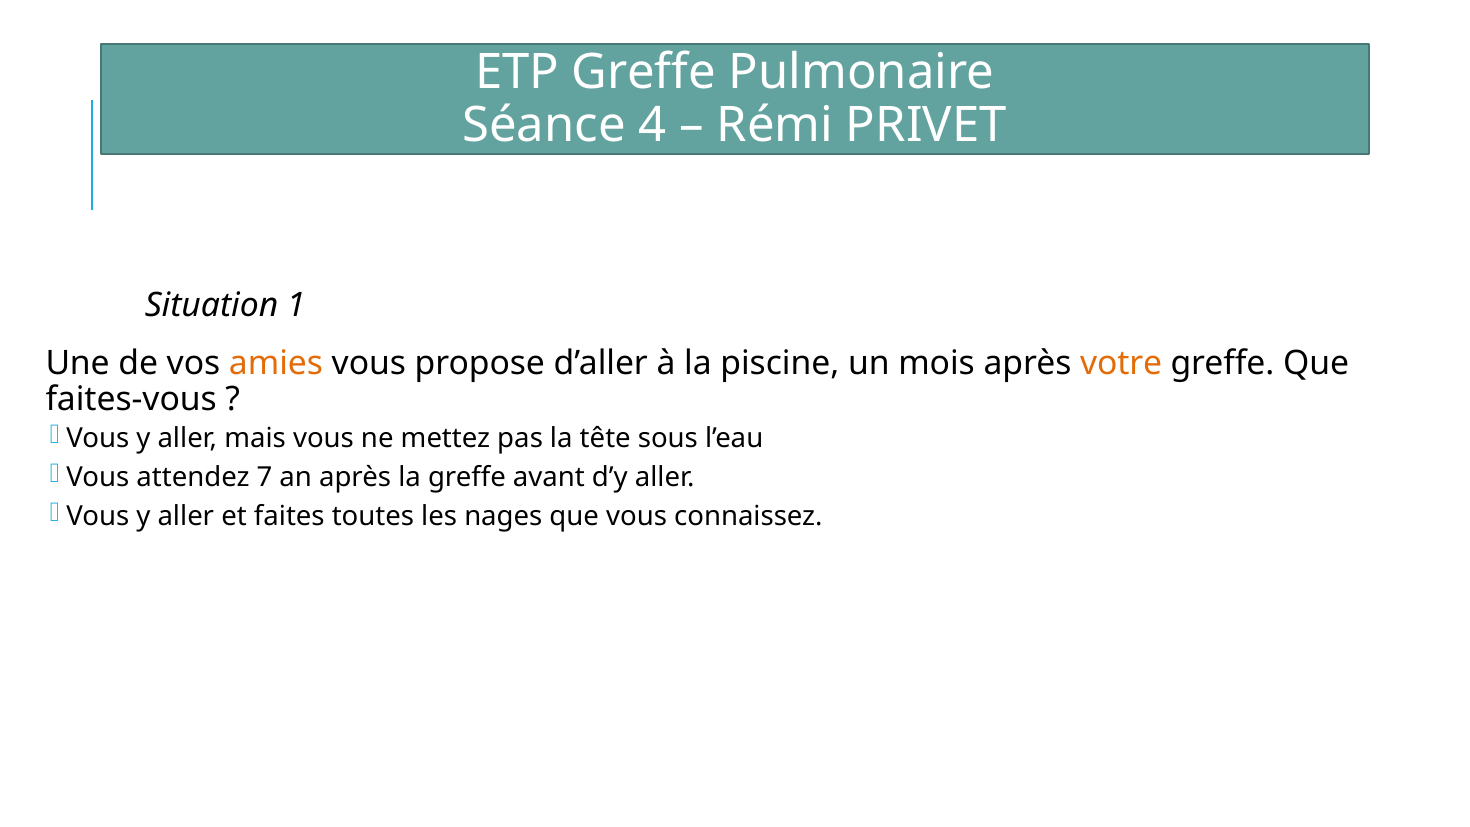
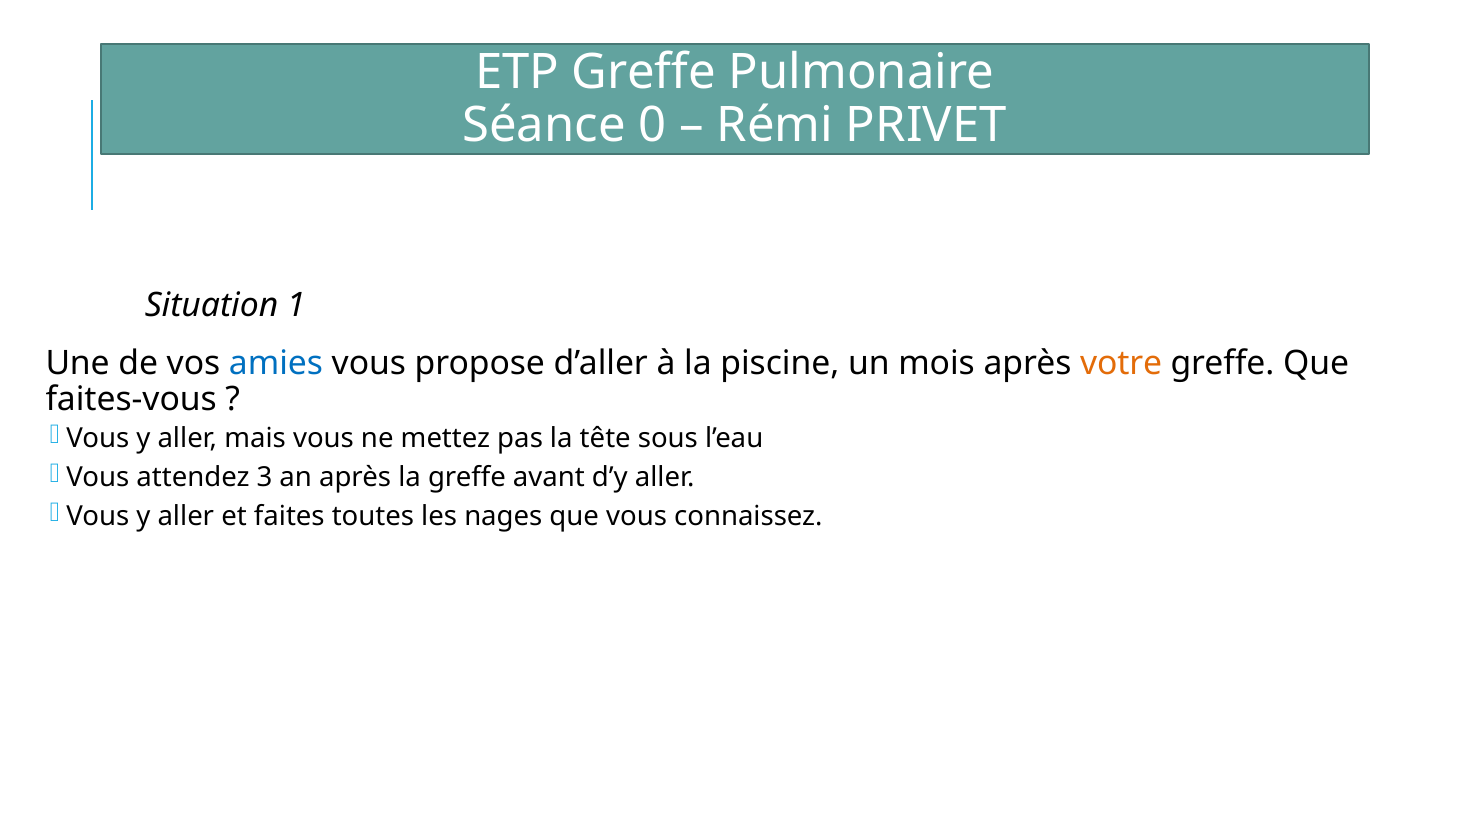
4: 4 -> 0 (653, 125)
amies colour: orange -> blue (276, 363)
7: 7 -> 3 (264, 478)
